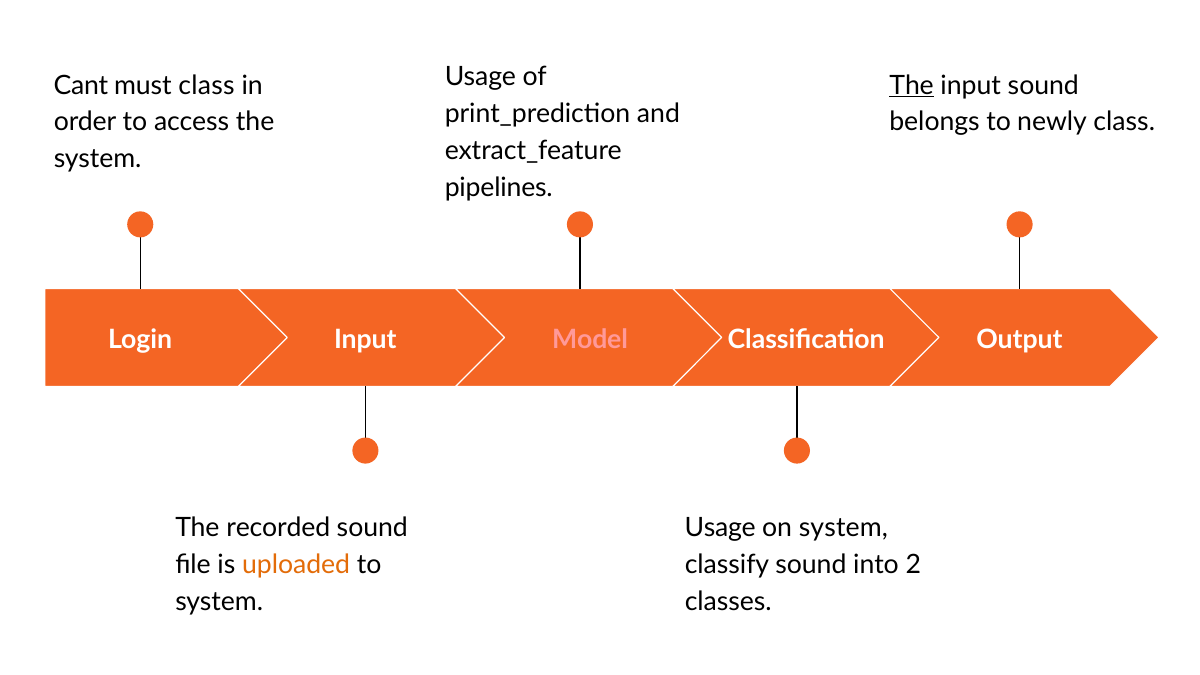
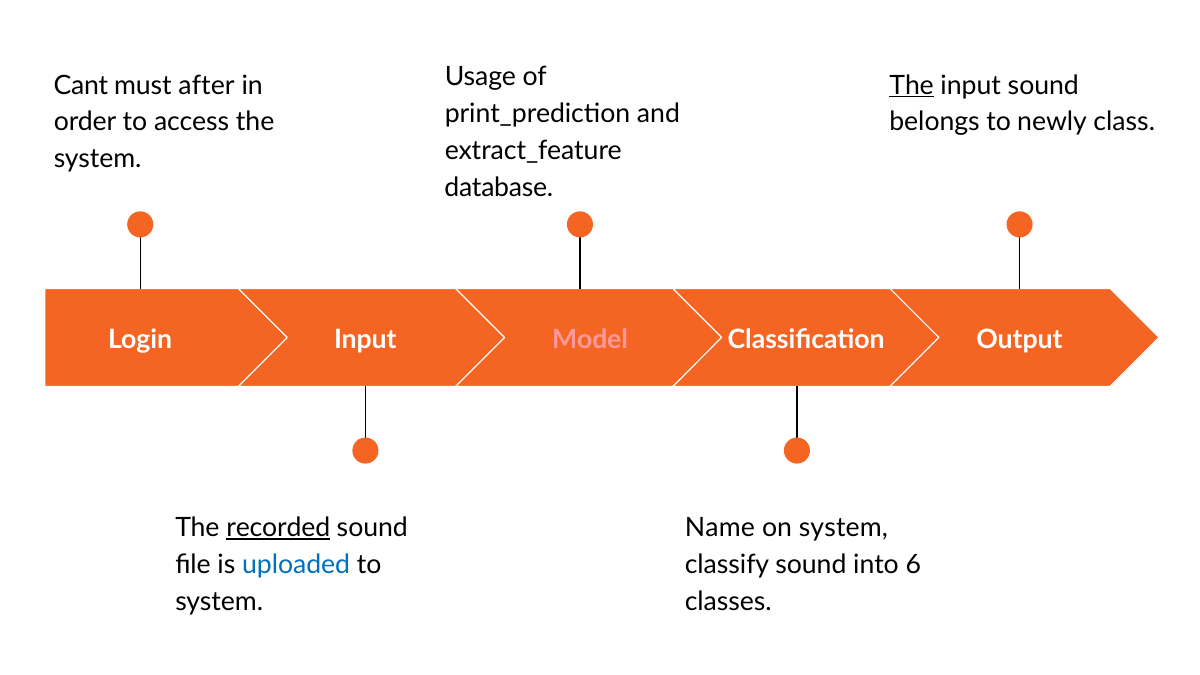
must class: class -> after (207, 85)
pipelines: pipelines -> database (499, 187)
recorded underline: none -> present (278, 528)
Usage: Usage -> Name (720, 528)
uploaded colour: orange -> blue (296, 565)
2: 2 -> 6 (913, 565)
